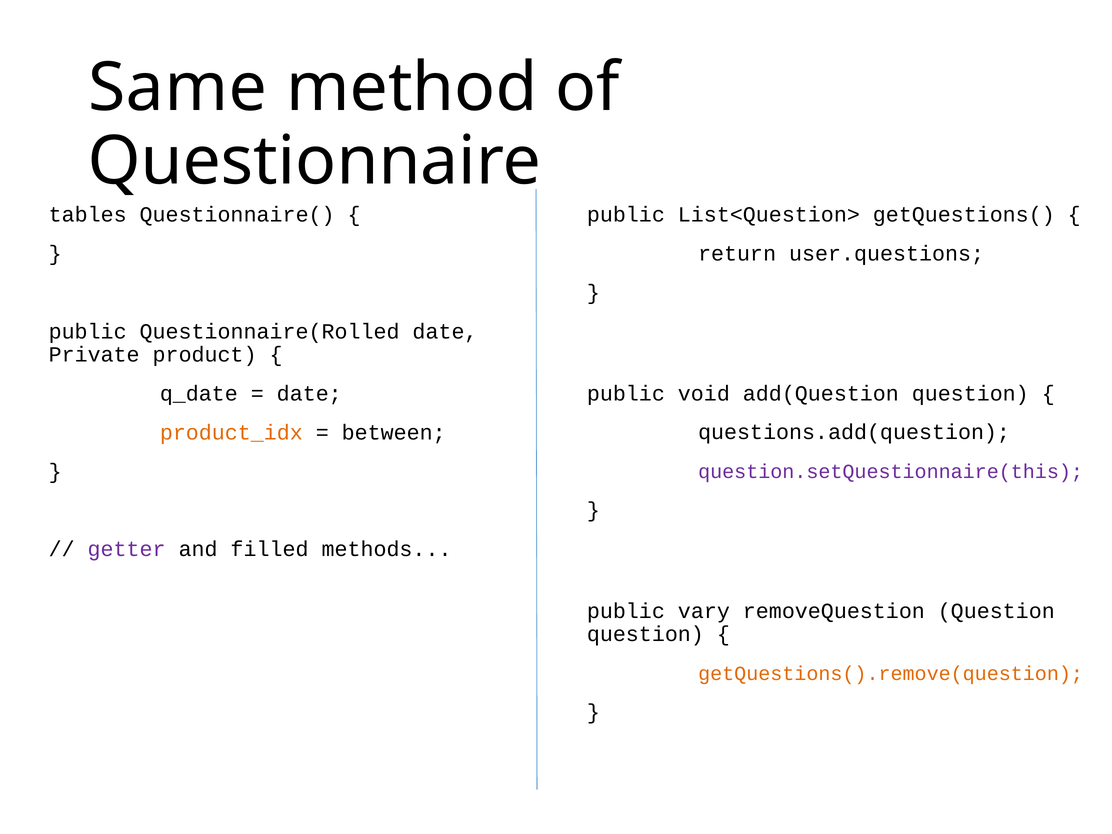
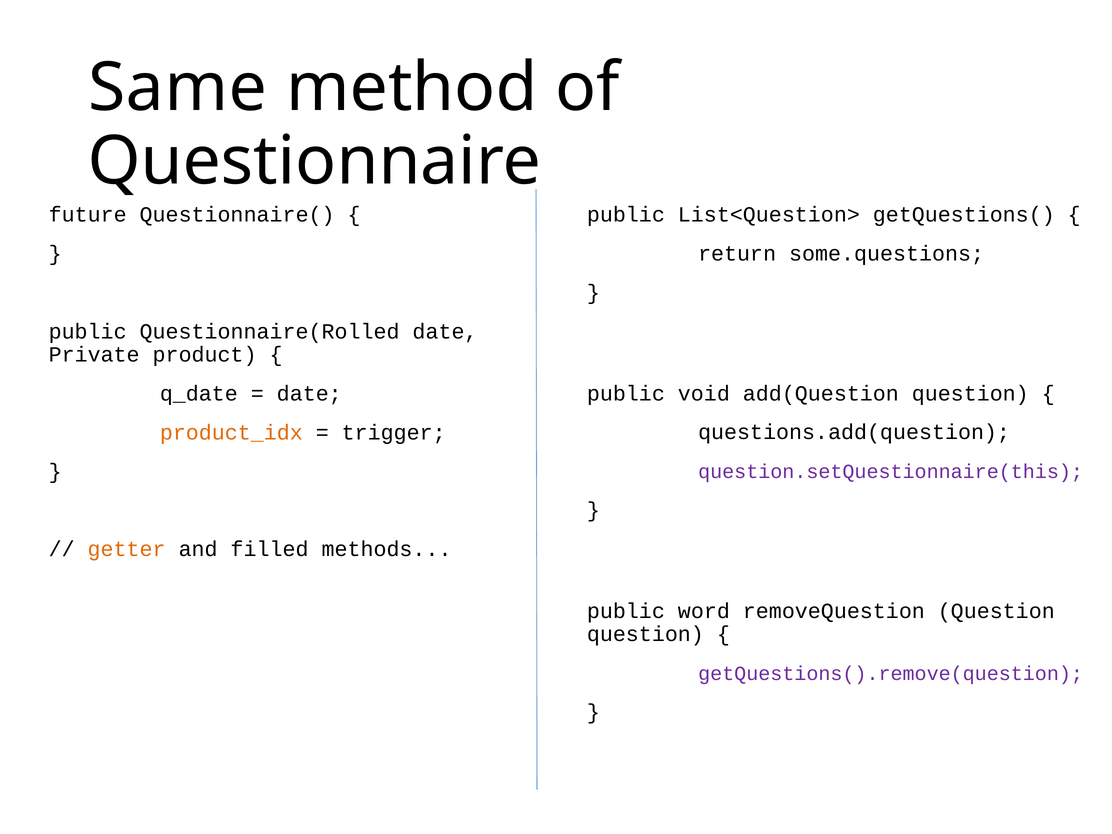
tables: tables -> future (88, 215)
user.questions: user.questions -> some.questions (887, 254)
between: between -> trigger (394, 433)
getter colour: purple -> orange (127, 549)
vary: vary -> word (704, 611)
getQuestions().remove(question colour: orange -> purple (891, 674)
